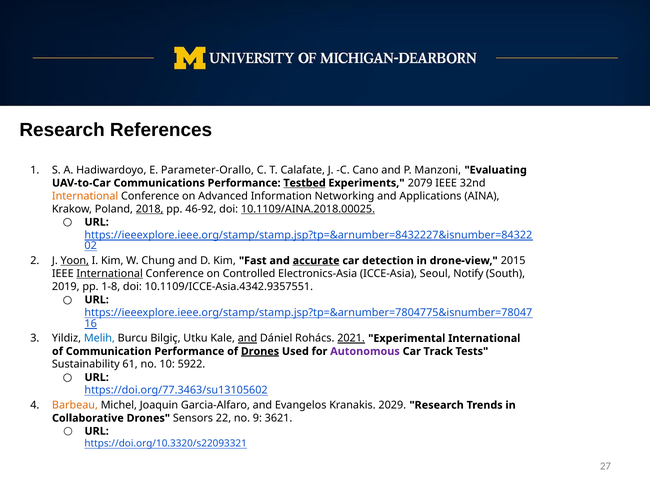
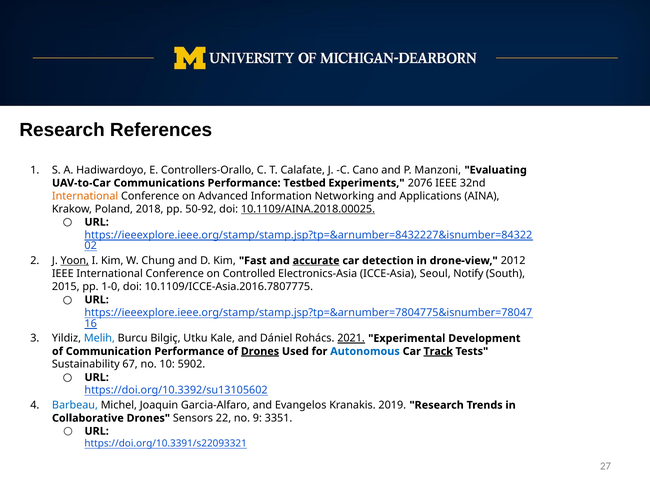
Parameter-Orallo: Parameter-Orallo -> Controllers-Orallo (208, 170)
Testbed underline: present -> none (305, 183)
2079: 2079 -> 2076 (420, 183)
2018 underline: present -> none (150, 209)
46-92: 46-92 -> 50-92 (201, 209)
2015: 2015 -> 2012 (513, 260)
International underline: present -> none (110, 273)
2019: 2019 -> 2015 (66, 286)
1-8: 1-8 -> 1-0 (111, 286)
10.1109/ICCE-Asia.4342.9357551: 10.1109/ICCE-Asia.4342.9357551 -> 10.1109/ICCE-Asia.2016.7807775 (229, 286)
and underline: present -> none (247, 338)
Experimental International: International -> Development (484, 338)
Autonomous colour: purple -> blue (365, 351)
Track underline: none -> present (438, 351)
61: 61 -> 67 (130, 364)
5922: 5922 -> 5902 (191, 364)
https://doi.org/77.3463/su13105602: https://doi.org/77.3463/su13105602 -> https://doi.org/10.3392/su13105602 (176, 390)
Barbeau colour: orange -> blue (75, 405)
2029: 2029 -> 2019 (392, 405)
3621: 3621 -> 3351 (279, 418)
https://doi.org/10.3320/s22093321: https://doi.org/10.3320/s22093321 -> https://doi.org/10.3391/s22093321 (166, 443)
